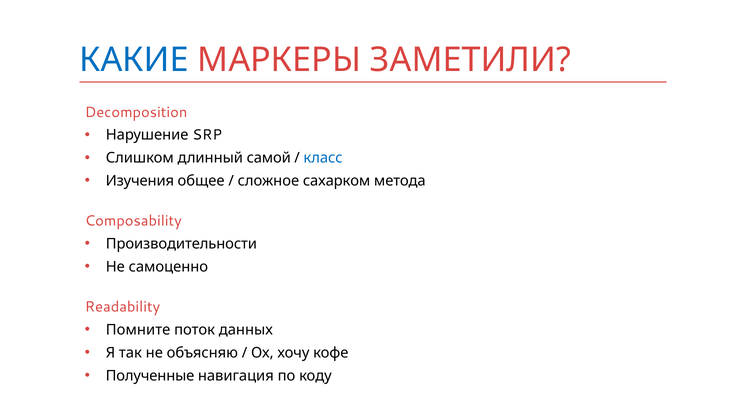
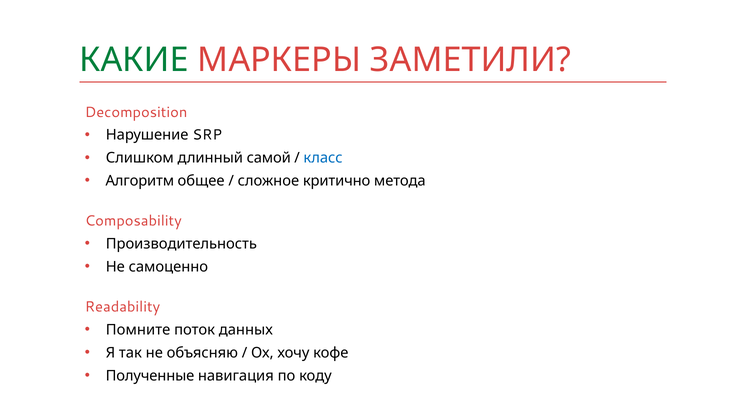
КАКИЕ colour: blue -> green (134, 60)
Изучения: Изучения -> Алгоритм (140, 181)
сахарком: сахарком -> критично (337, 181)
Производительности: Производительности -> Производительность (181, 244)
